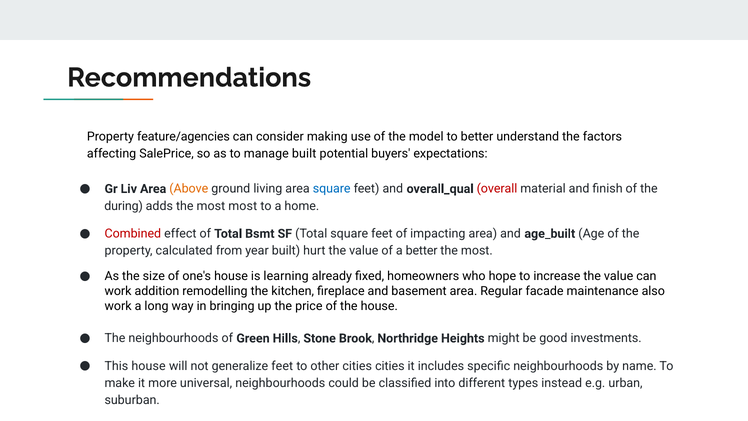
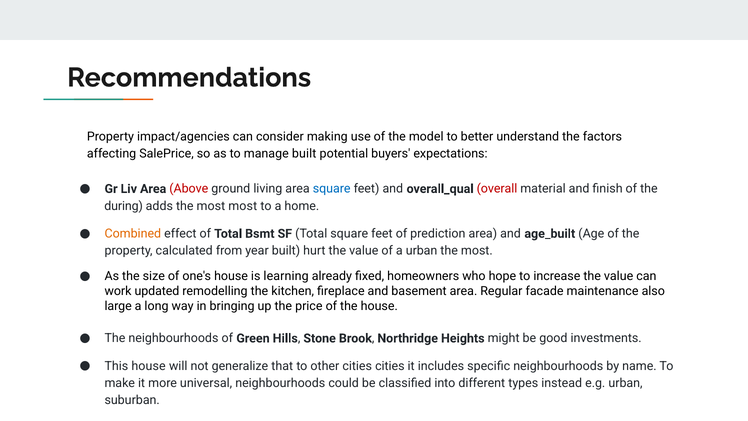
feature/agencies: feature/agencies -> impact/agencies (183, 136)
Above colour: orange -> red (189, 189)
Combined colour: red -> orange (133, 234)
impacting: impacting -> prediction (438, 234)
a better: better -> urban (422, 251)
addition: addition -> updated (157, 291)
work: work -> large (118, 306)
generalize feet: feet -> that (282, 366)
